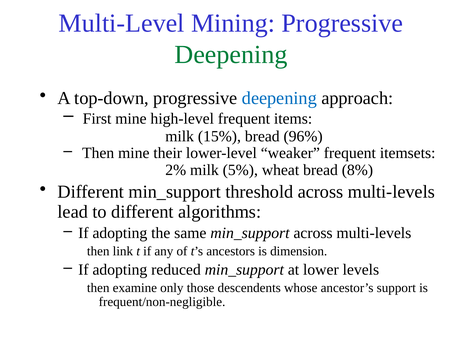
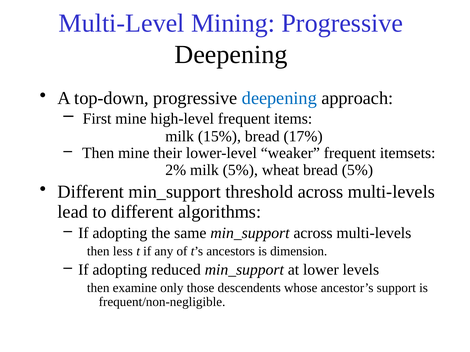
Deepening colour: green -> black (231, 55)
96%: 96% -> 17% (303, 136)
bread 8%: 8% -> 5% (357, 170)
link: link -> less (123, 252)
